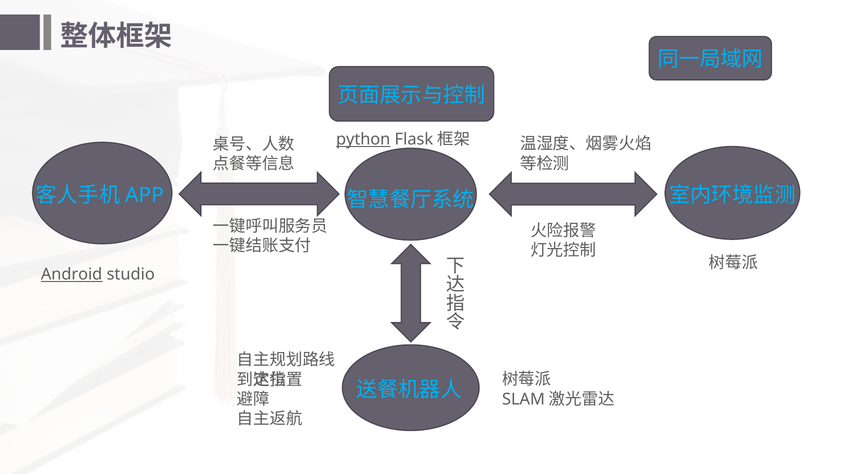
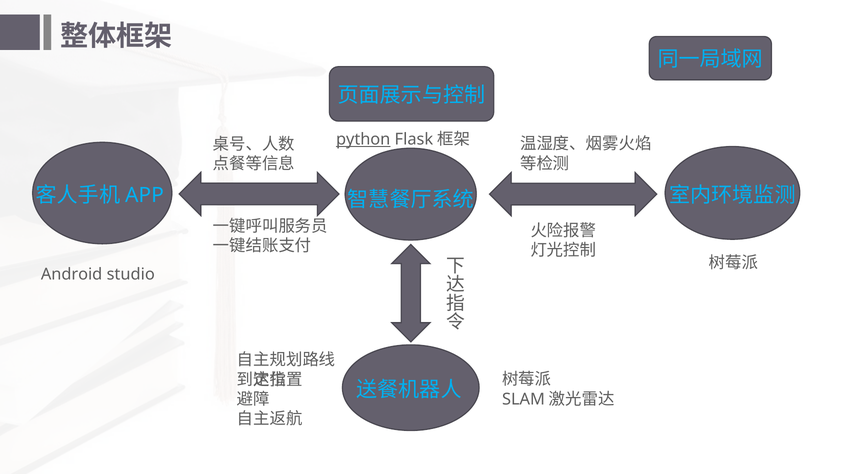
Android underline: present -> none (72, 274)
